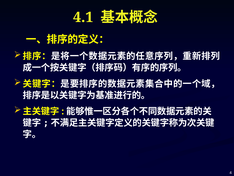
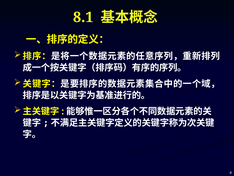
4.1: 4.1 -> 8.1 (83, 17)
